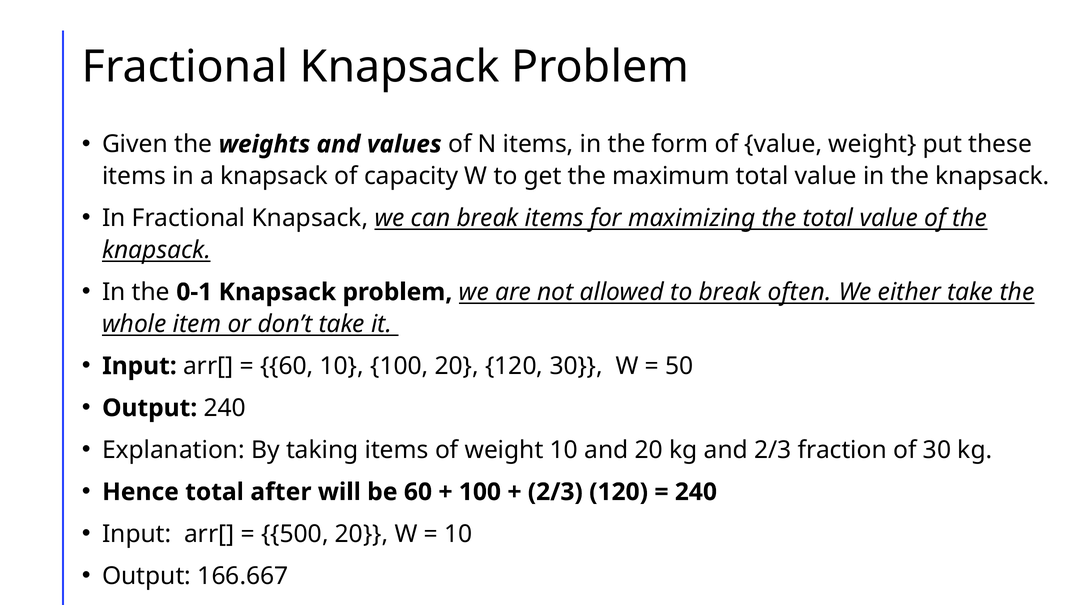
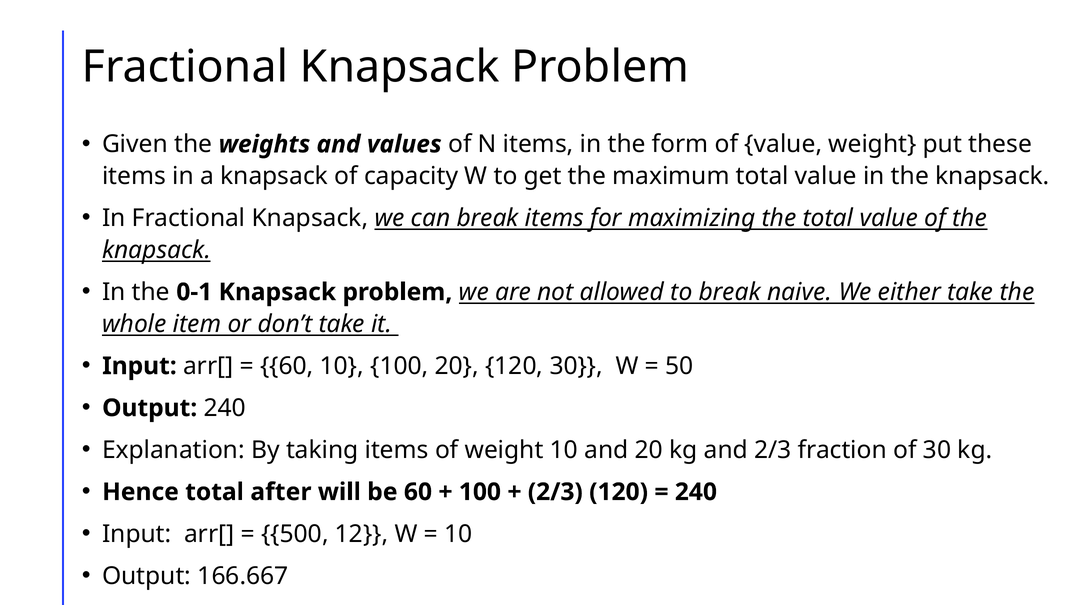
often: often -> naive (800, 292)
500 20: 20 -> 12 (362, 534)
